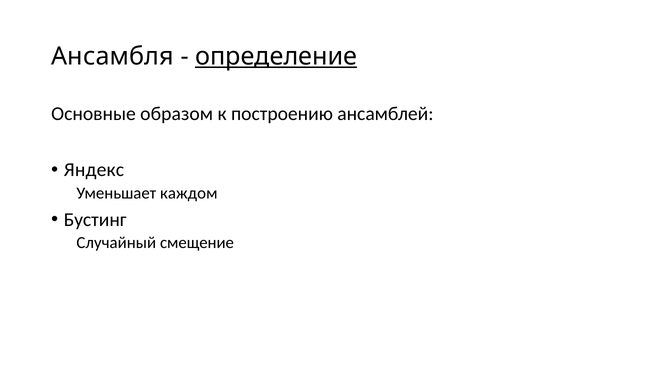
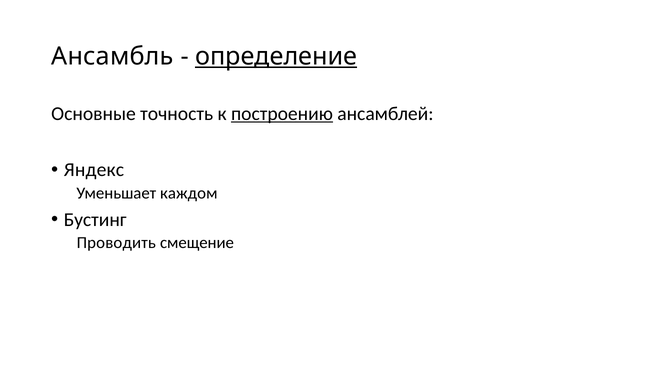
Ансамбля: Ансамбля -> Ансамбль (112, 56)
образом: образом -> точность (177, 114)
построению underline: none -> present (282, 114)
Случайный: Случайный -> Проводить (116, 243)
